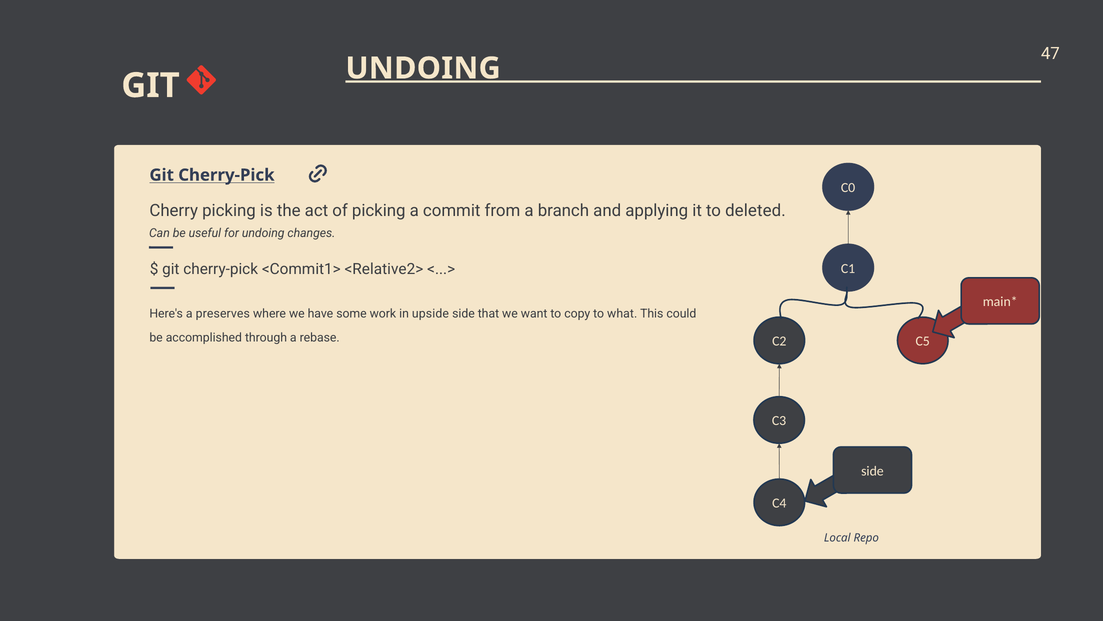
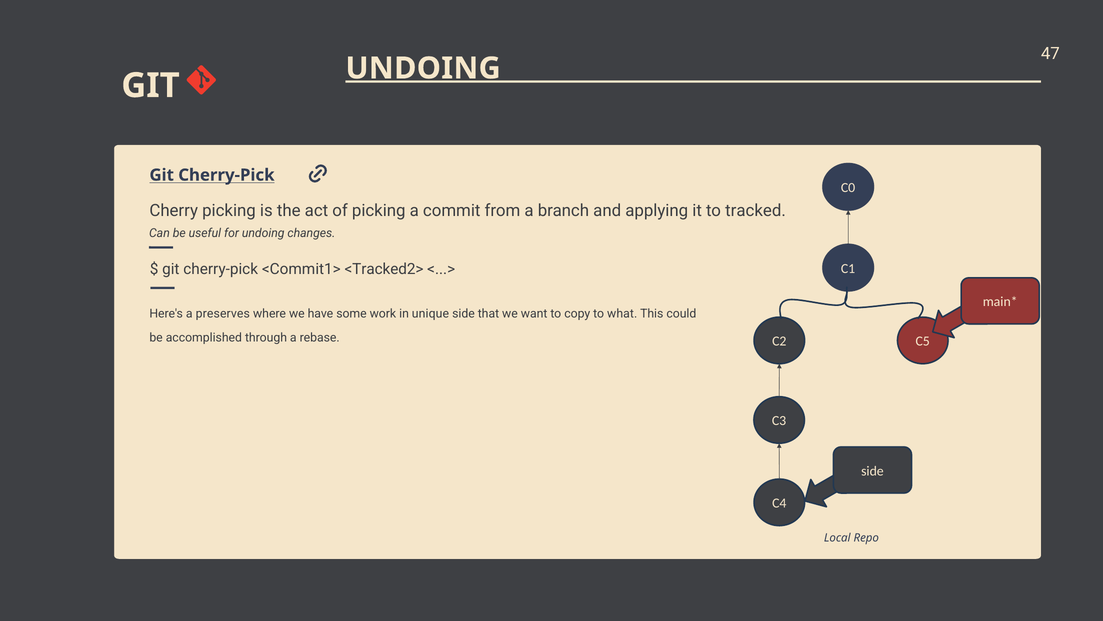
deleted: deleted -> tracked (755, 211)
<Relative2>: <Relative2> -> <Tracked2> (384, 269)
upside: upside -> unique (430, 314)
